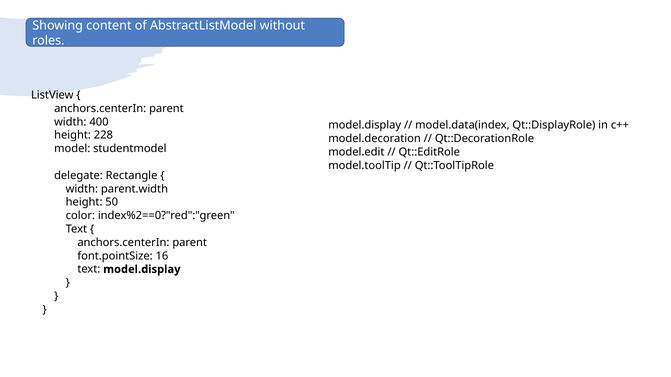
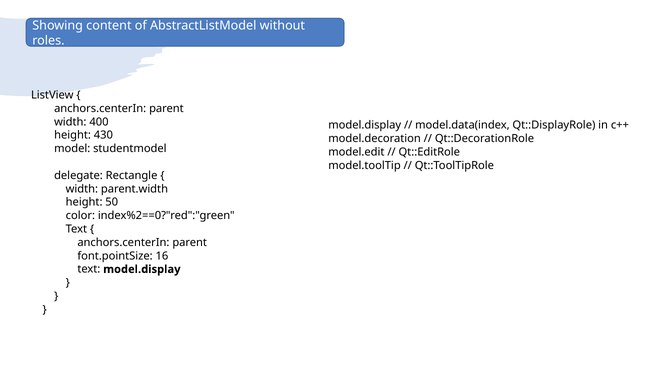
228: 228 -> 430 (103, 135)
